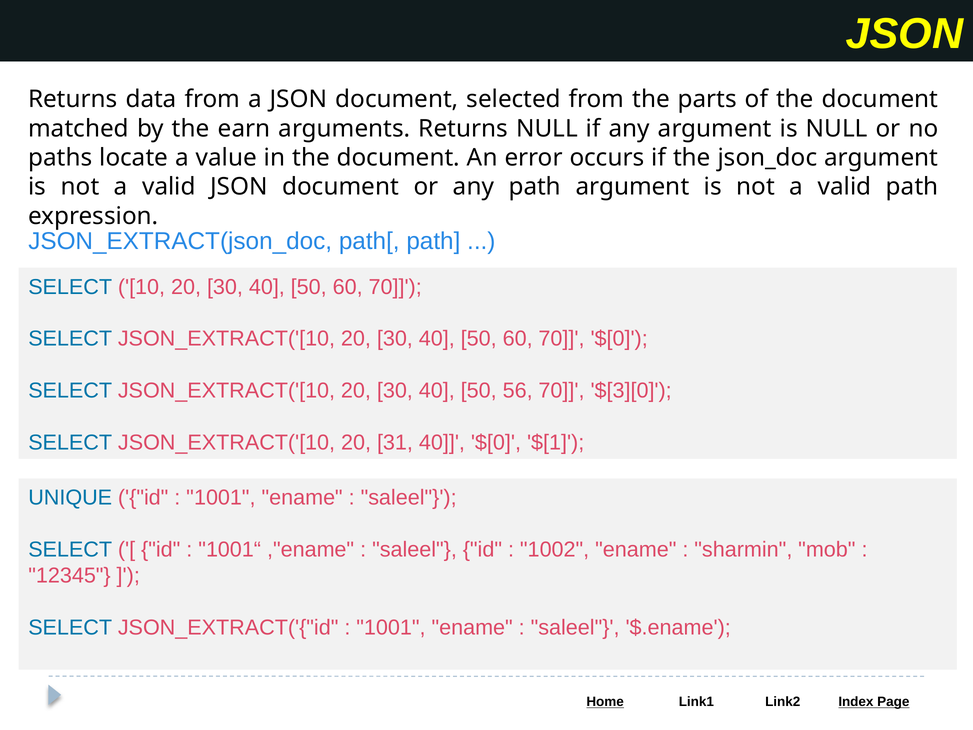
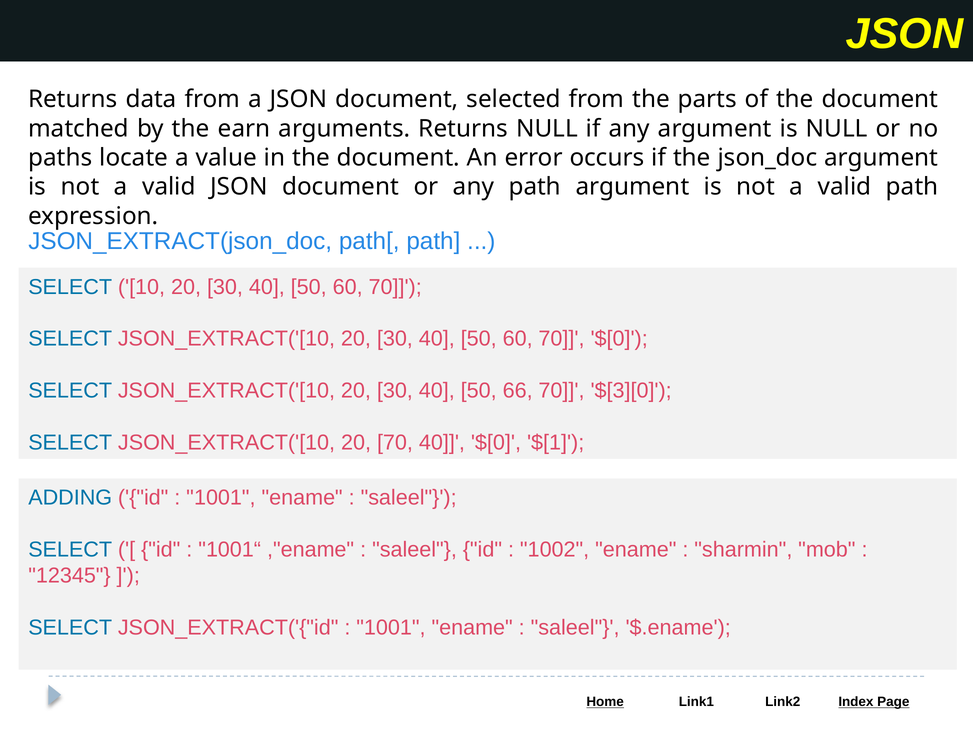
56: 56 -> 66 (518, 391)
20 31: 31 -> 70 (395, 442)
UNIQUE: UNIQUE -> ADDING (70, 498)
